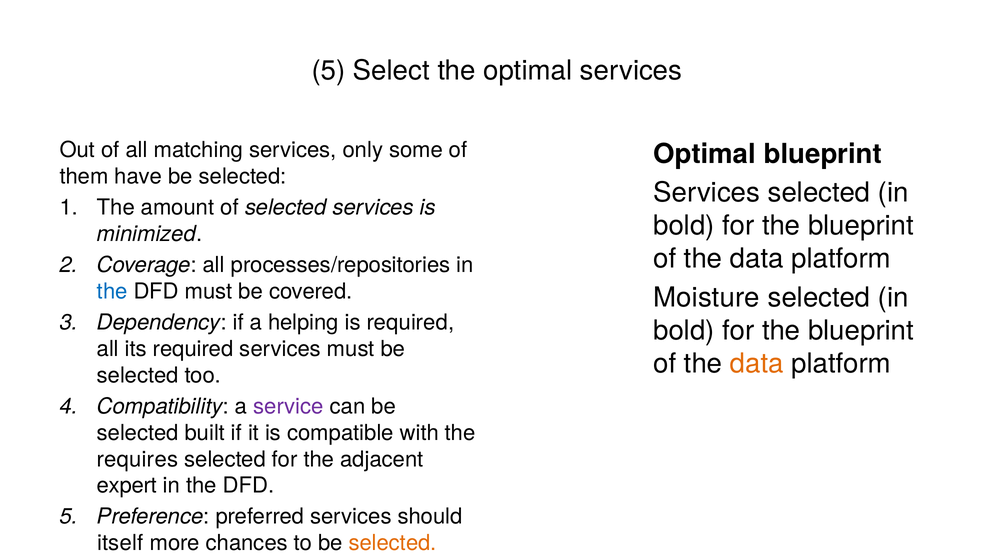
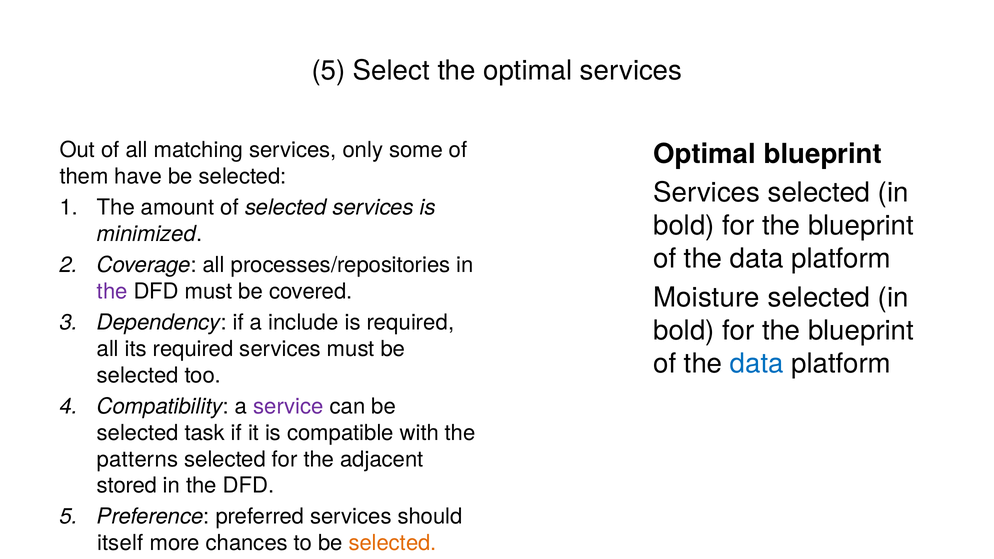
the colour: blue -> purple (112, 292)
helping: helping -> include (303, 322)
data colour: orange -> blue (757, 364)
built: built -> task (205, 433)
requires: requires -> patterns (137, 459)
expert: expert -> stored (127, 486)
